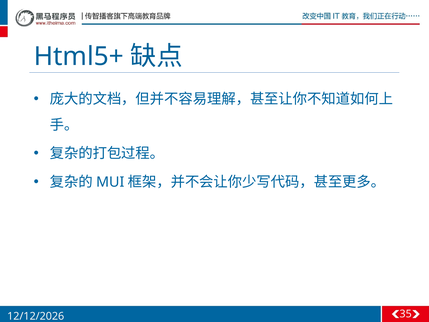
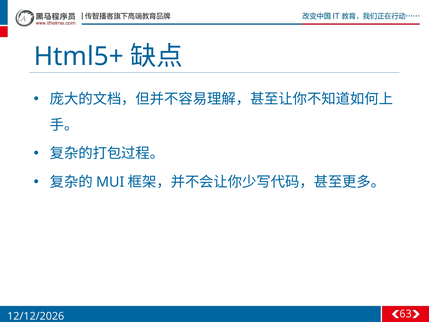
35: 35 -> 63 (406, 314)
